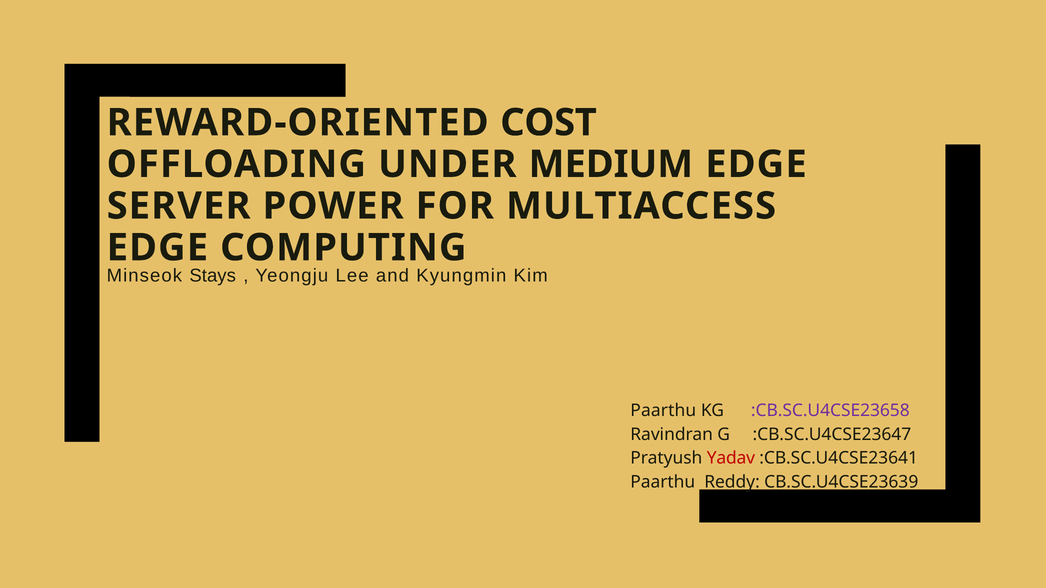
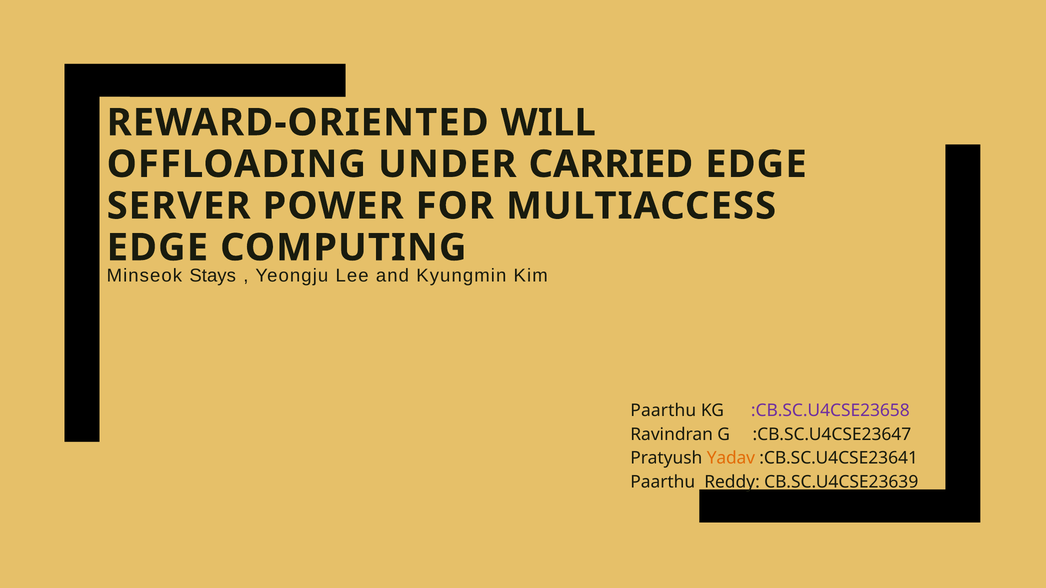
COST: COST -> WILL (548, 123)
MEDIUM: MEDIUM -> CARRIED (611, 164)
Yadav colour: red -> orange (731, 459)
